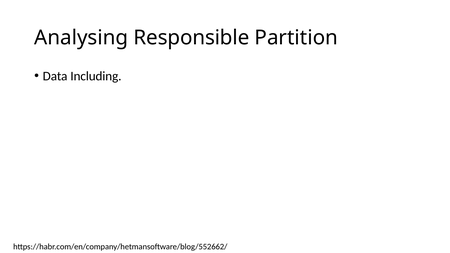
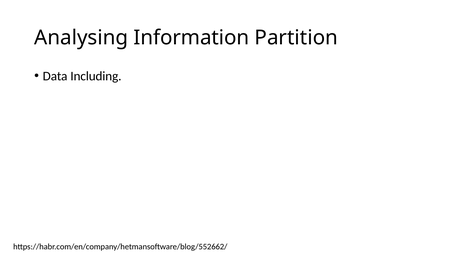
Responsible: Responsible -> Information (191, 38)
